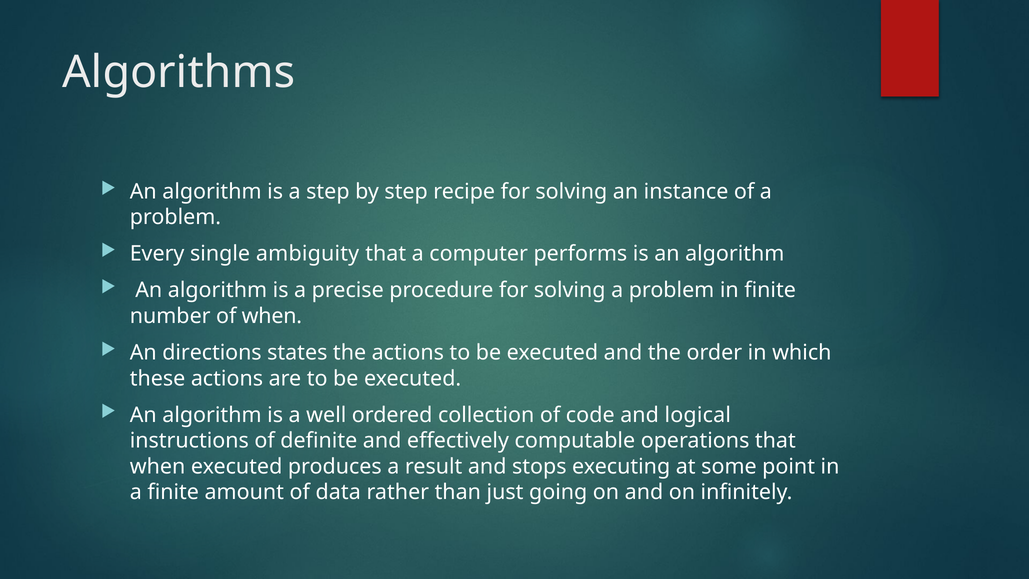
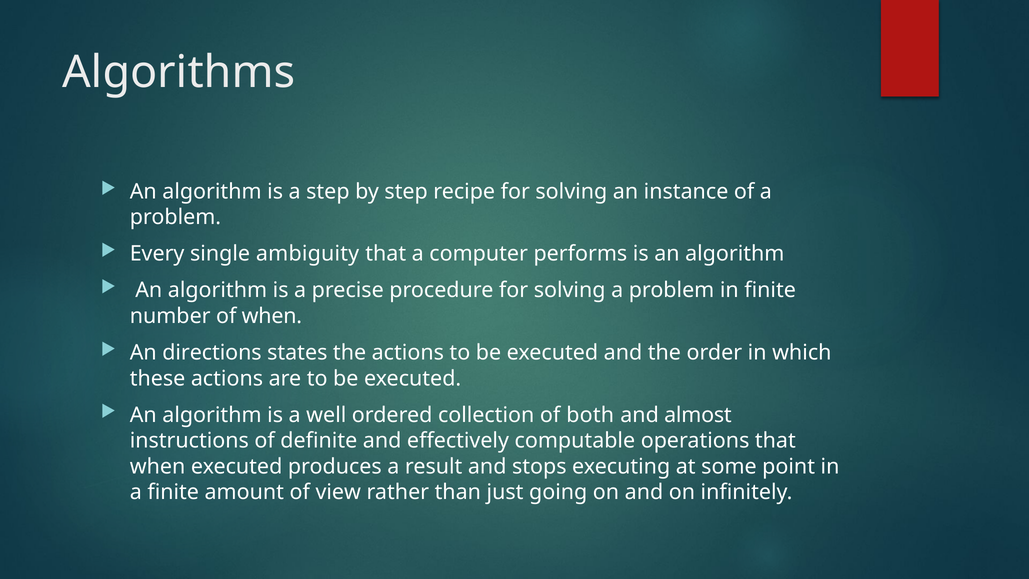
code: code -> both (590, 415)
logical: logical -> almost (698, 415)
data: data -> view (338, 492)
